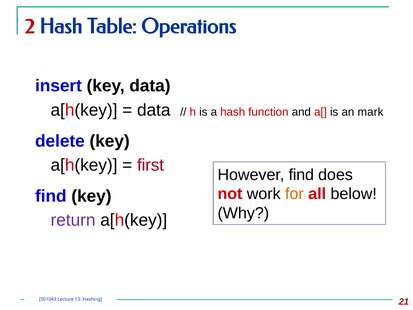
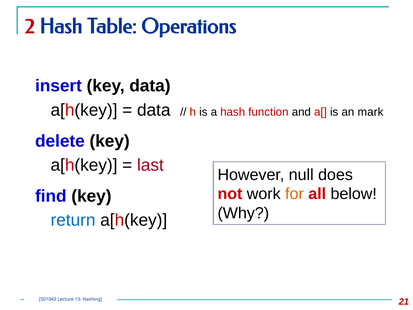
first: first -> last (150, 165)
However find: find -> null (301, 175)
return colour: purple -> blue (73, 220)
